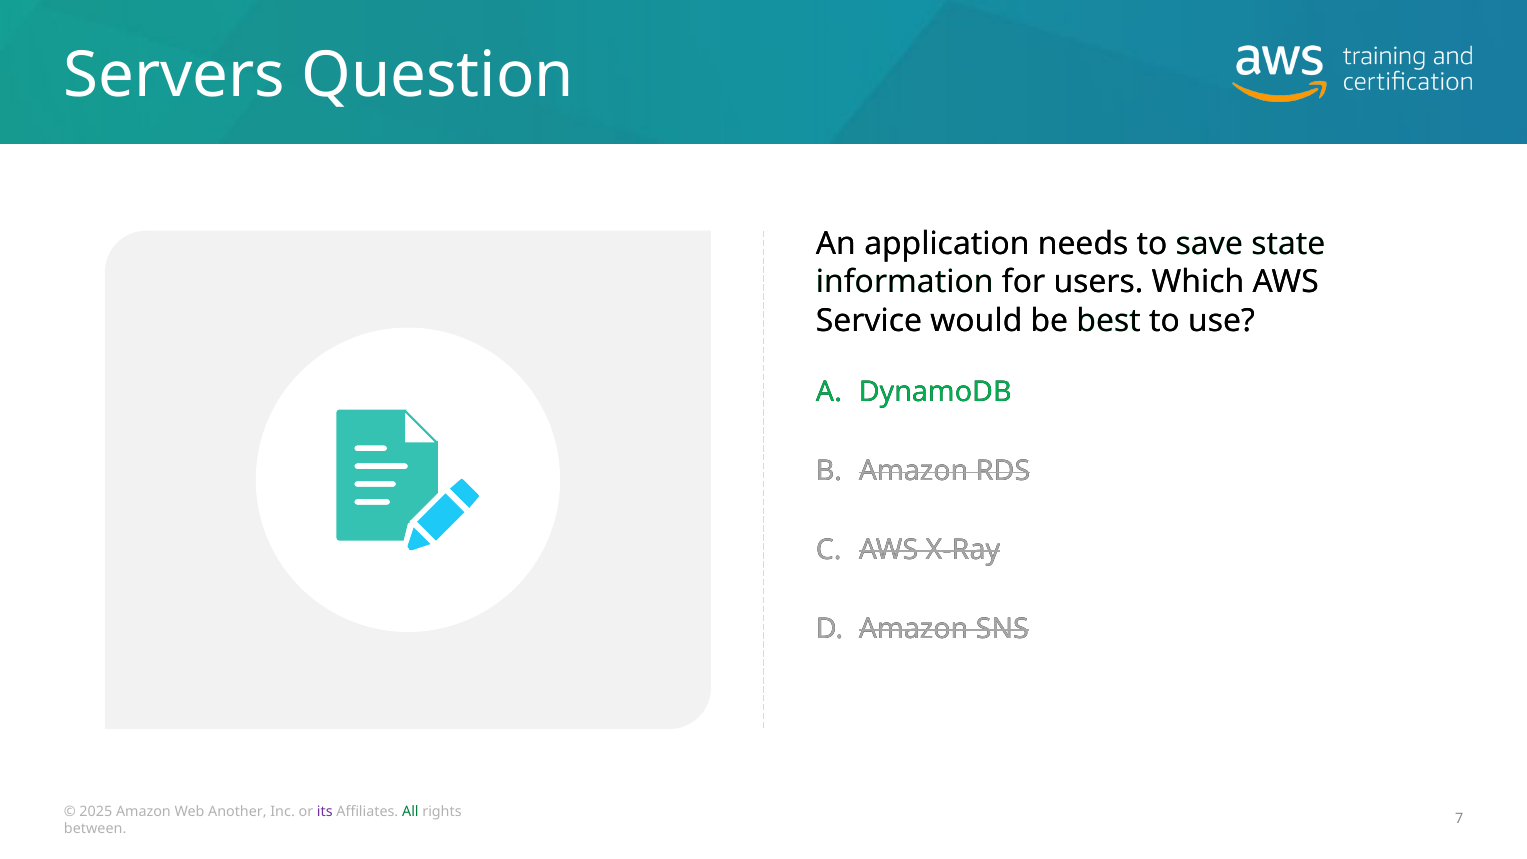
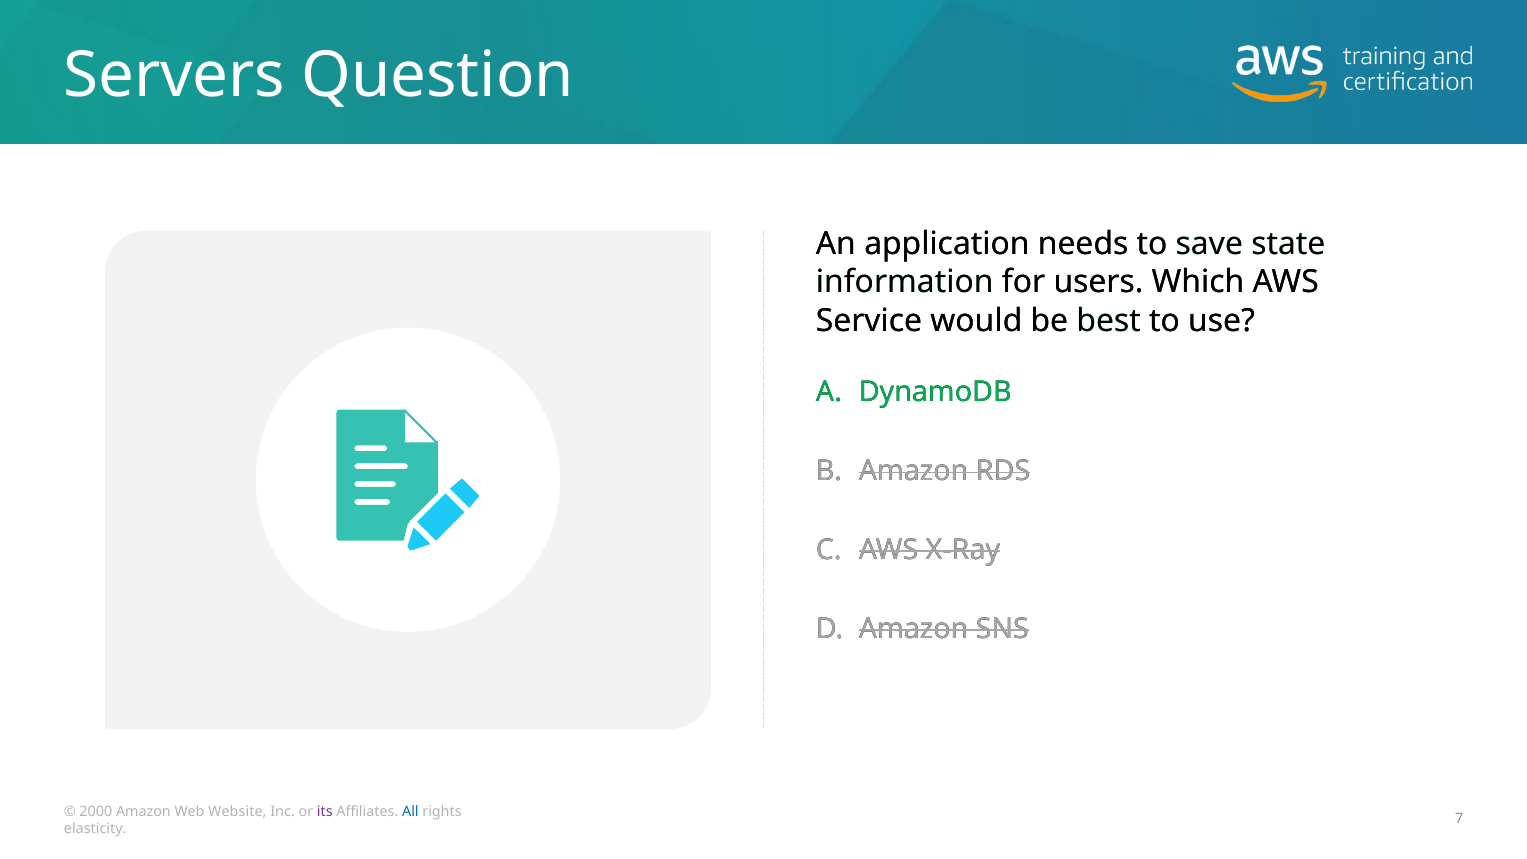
2025: 2025 -> 2000 (96, 811)
Another: Another -> Website (237, 811)
All colour: green -> blue (410, 811)
between: between -> elasticity (95, 829)
